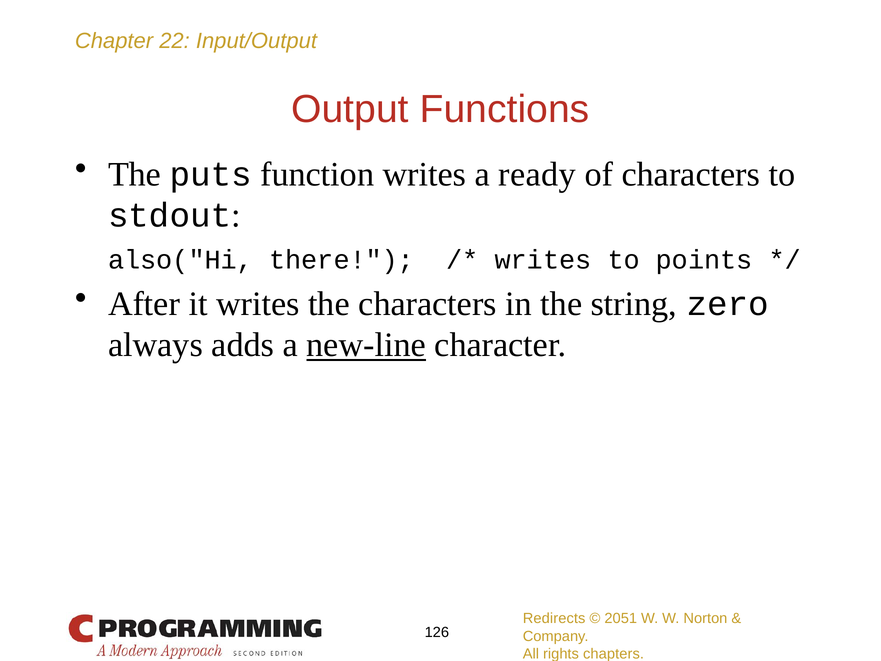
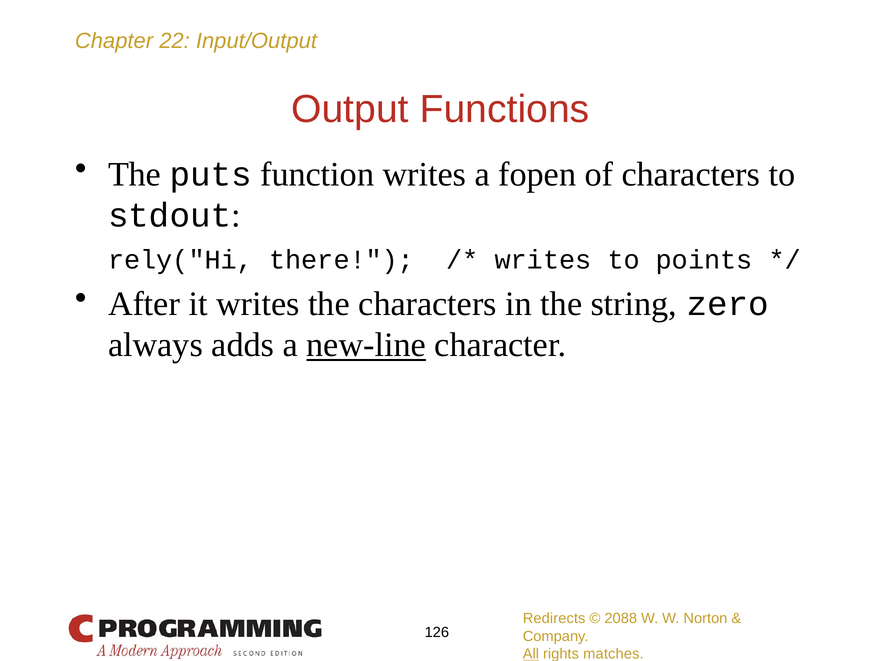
ready: ready -> fopen (537, 174)
also("Hi: also("Hi -> rely("Hi (181, 260)
2051: 2051 -> 2088 (621, 618)
All underline: none -> present (531, 654)
chapters: chapters -> matches (613, 654)
